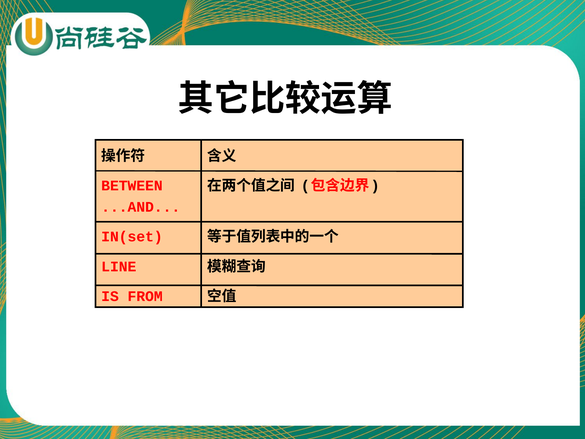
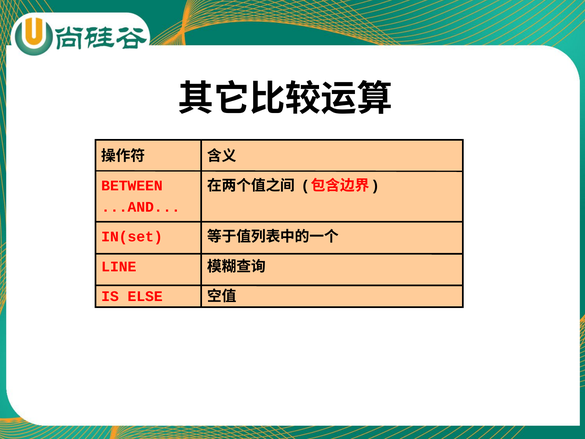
FROM: FROM -> ELSE (145, 296)
